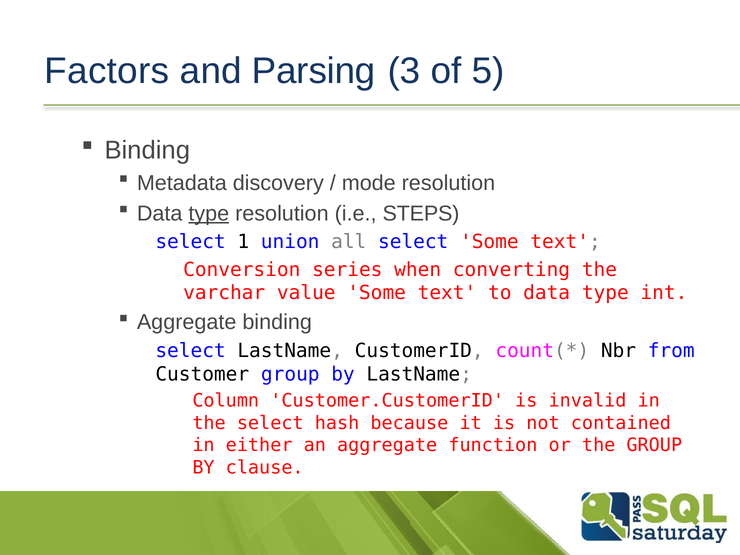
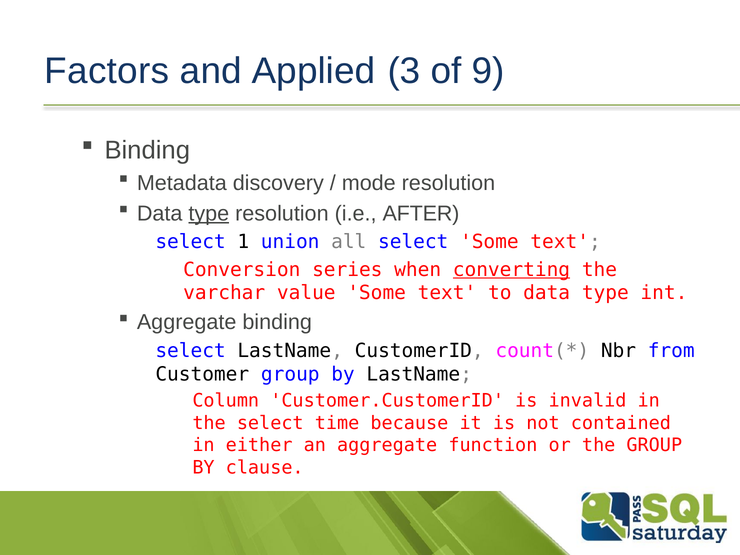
Parsing: Parsing -> Applied (314, 71)
5: 5 -> 9 (488, 71)
STEPS: STEPS -> AFTER (421, 213)
converting underline: none -> present (511, 270)
hash: hash -> time (337, 423)
